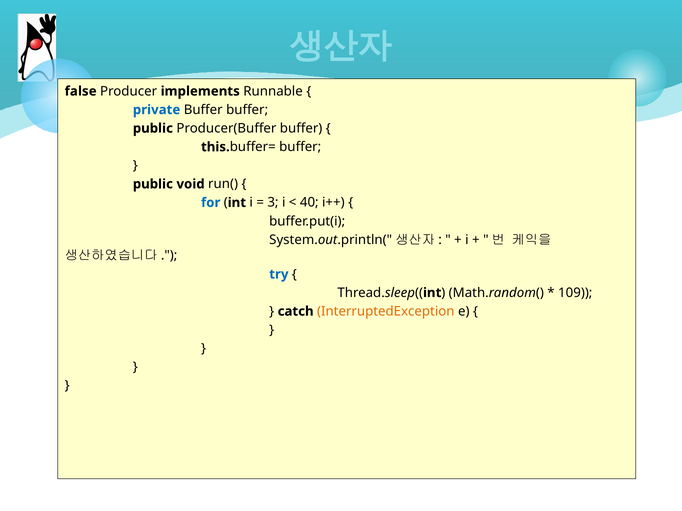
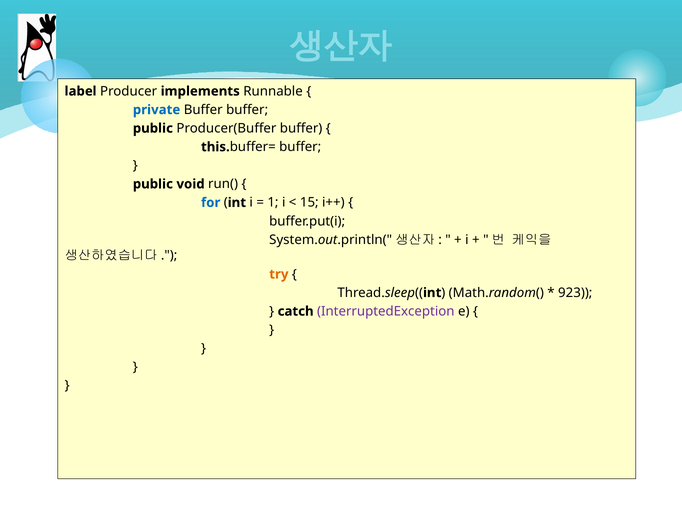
false: false -> label (81, 91)
3: 3 -> 1 (273, 203)
40: 40 -> 15 (309, 203)
try colour: blue -> orange (279, 274)
109: 109 -> 923 (575, 293)
InterruptedException colour: orange -> purple (386, 312)
